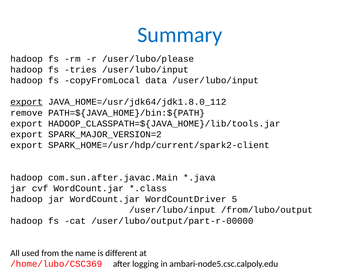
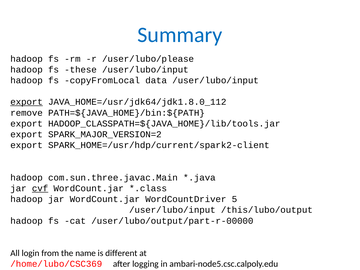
tries: tries -> these (81, 70)
com.sun.after.javac.Main: com.sun.after.javac.Main -> com.sun.three.javac.Main (113, 178)
cvf underline: none -> present (40, 188)
/from/lubo/output: /from/lubo/output -> /this/lubo/output (267, 210)
used: used -> login (31, 253)
